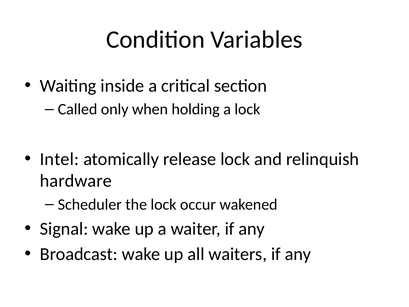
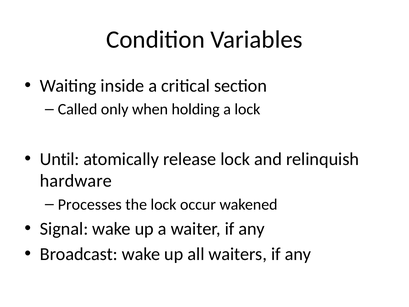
Intel: Intel -> Until (60, 159)
Scheduler: Scheduler -> Processes (90, 204)
